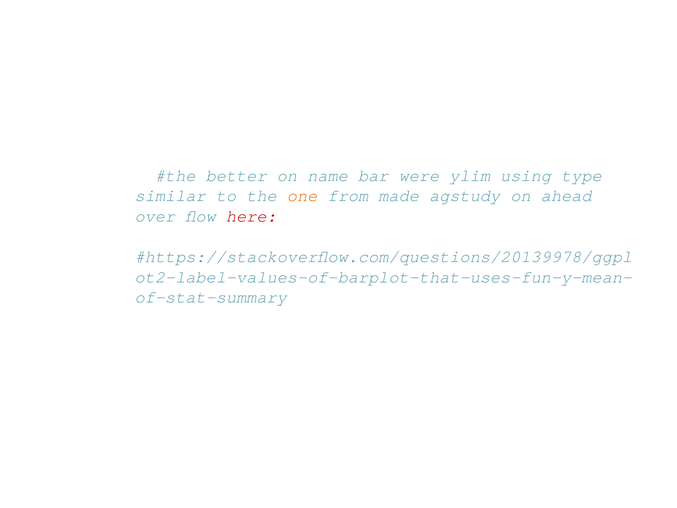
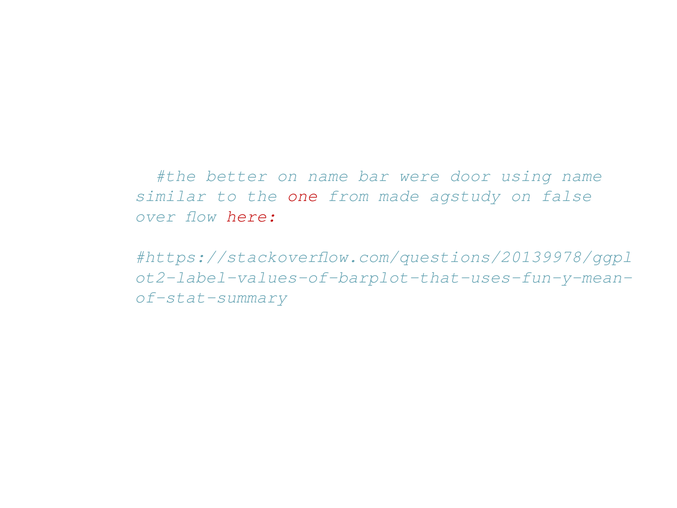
ylim: ylim -> door (470, 175)
using type: type -> name (581, 175)
one colour: orange -> red (302, 196)
ahead: ahead -> false (566, 196)
